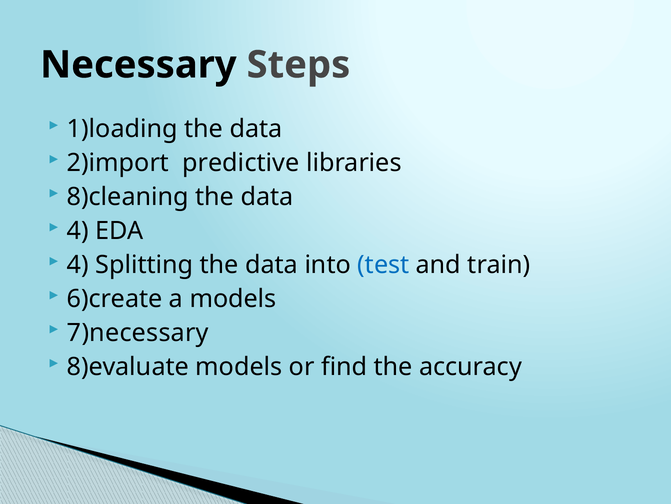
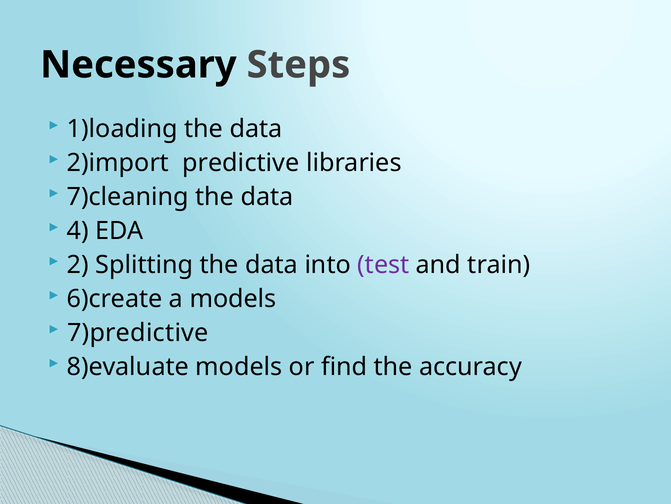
8)cleaning: 8)cleaning -> 7)cleaning (128, 197)
4: 4 -> 2 (78, 265)
test colour: blue -> purple (383, 265)
7)necessary: 7)necessary -> 7)predictive (138, 333)
